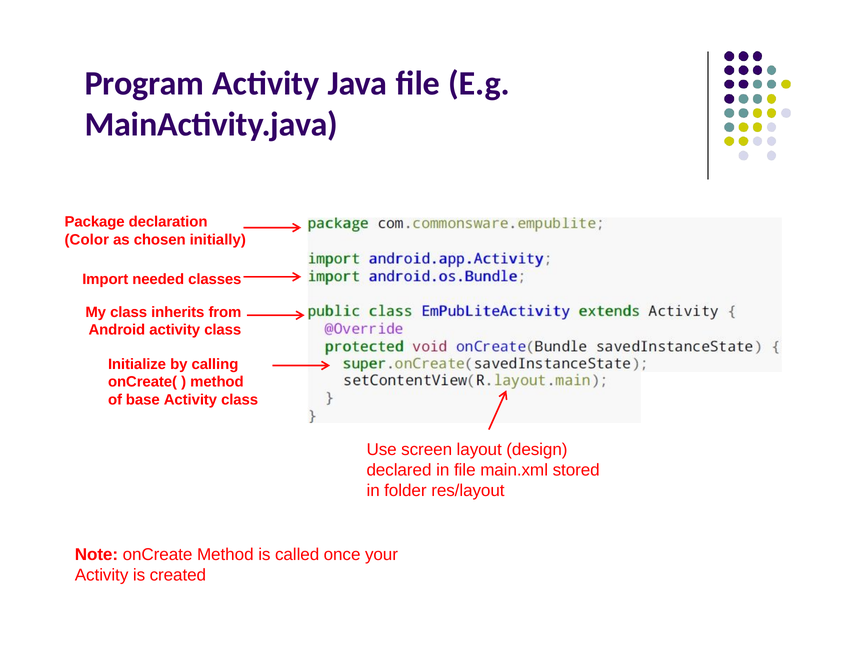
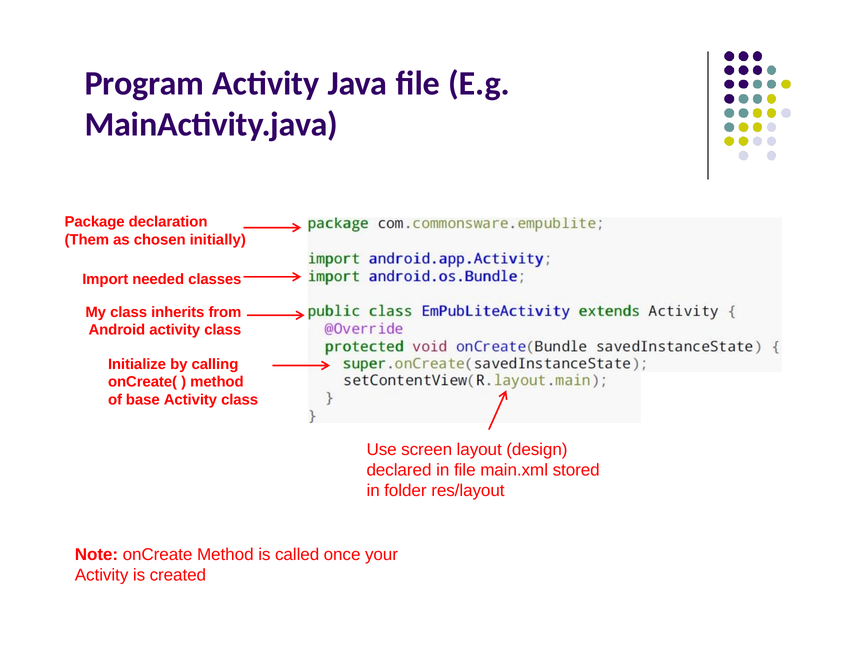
Color: Color -> Them (87, 240)
